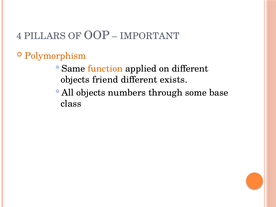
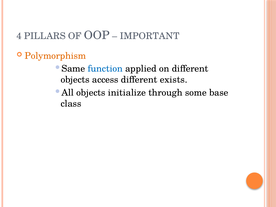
function colour: orange -> blue (105, 69)
friend: friend -> access (105, 80)
numbers: numbers -> initialize (127, 93)
